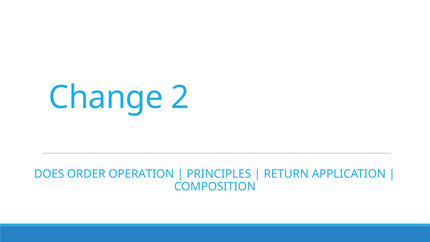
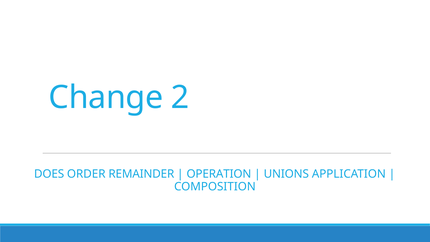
OPERATION: OPERATION -> REMAINDER (141, 174)
PRINCIPLES: PRINCIPLES -> OPERATION (219, 174)
RETURN: RETURN -> UNIONS (286, 174)
